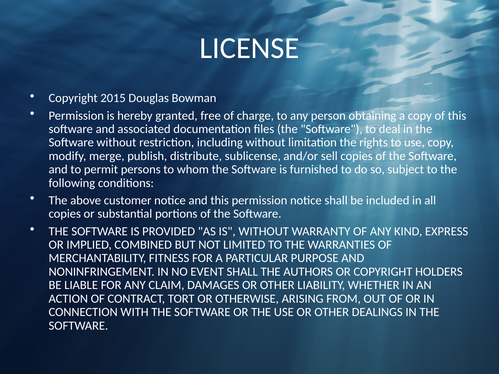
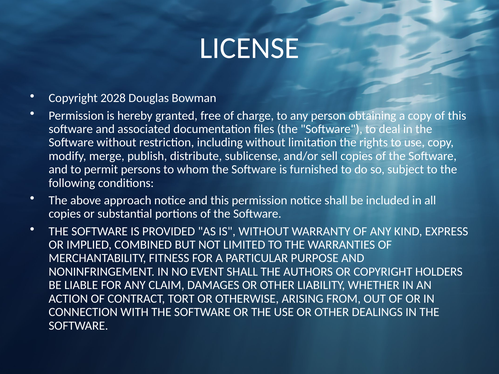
2015: 2015 -> 2028 (113, 98)
customer: customer -> approach (128, 200)
